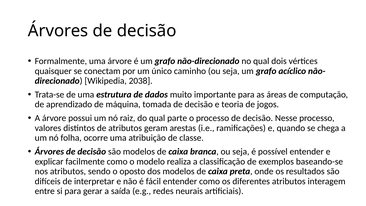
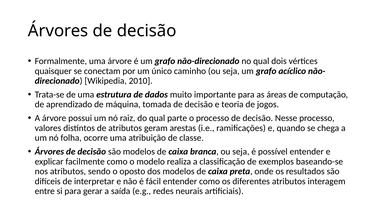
2038: 2038 -> 2010 (141, 81)
